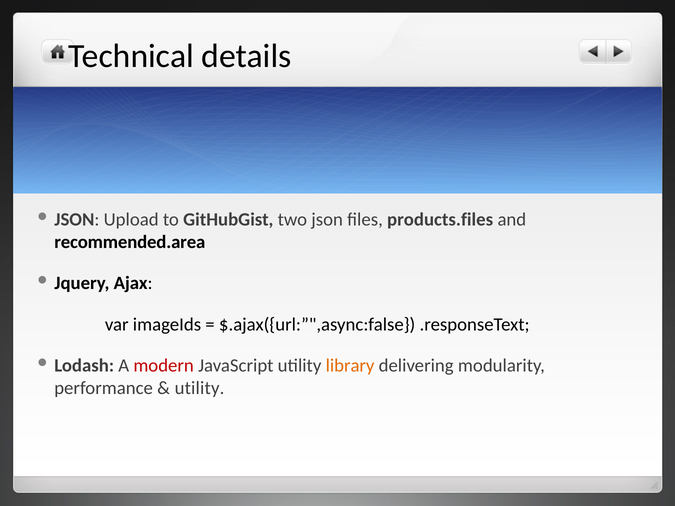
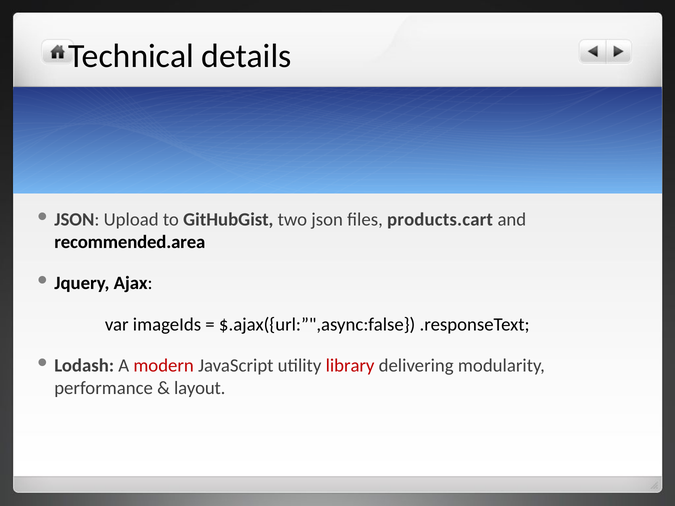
products.files: products.files -> products.cart (440, 219)
library colour: orange -> red (350, 366)
utility: utility -> layout (200, 388)
